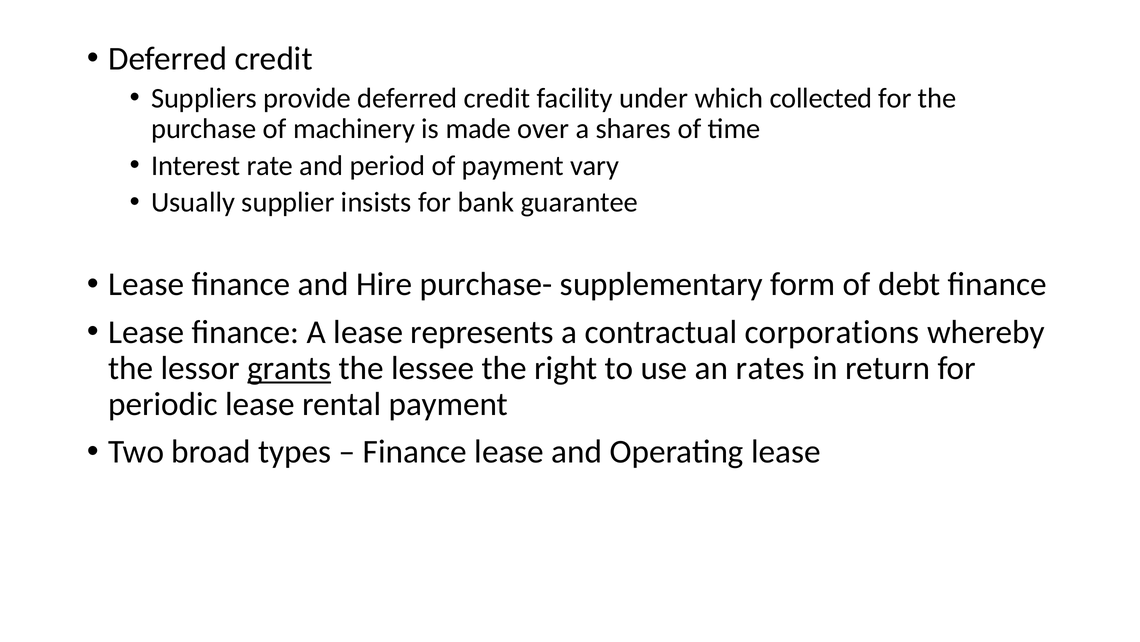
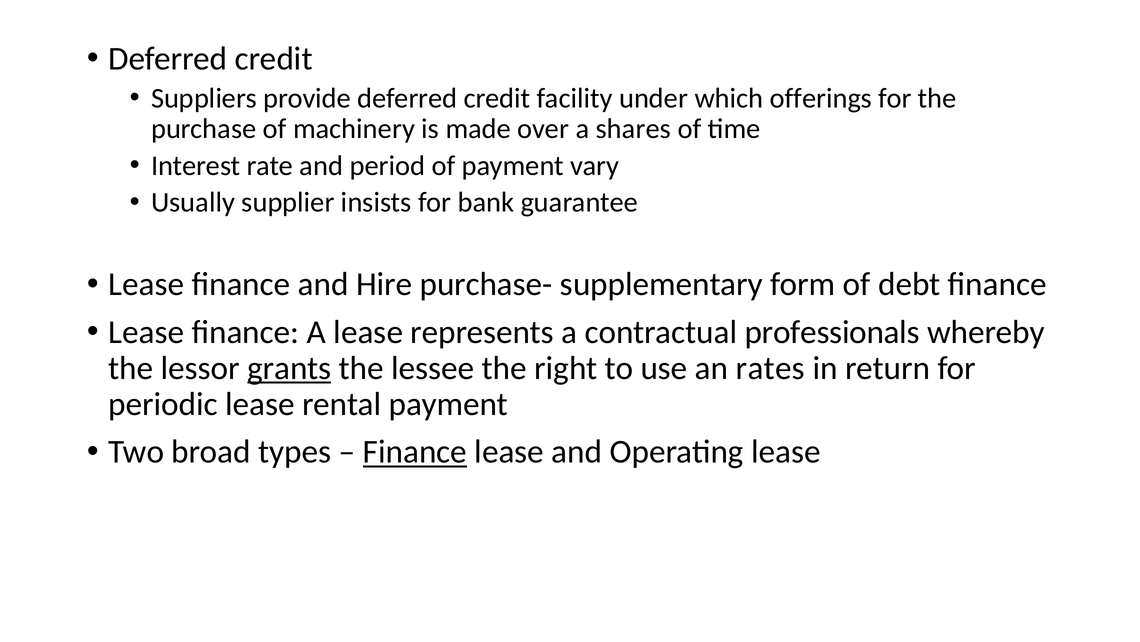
collected: collected -> offerings (821, 98)
corporations: corporations -> professionals (832, 332)
Finance underline: none -> present (415, 451)
